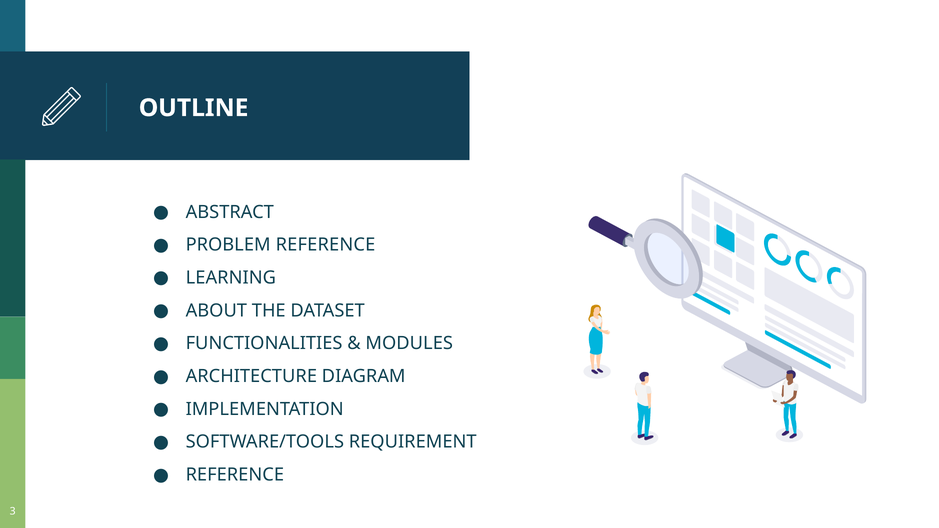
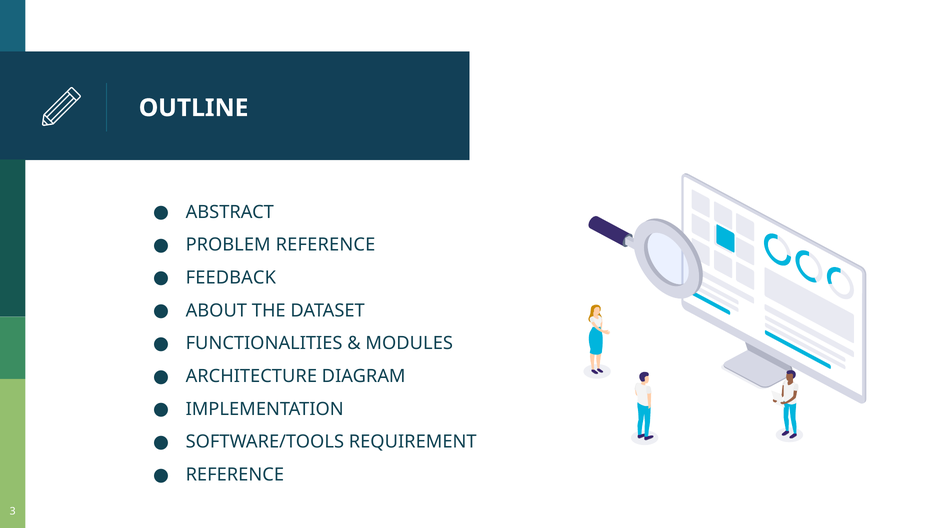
LEARNING: LEARNING -> FEEDBACK (231, 278)
